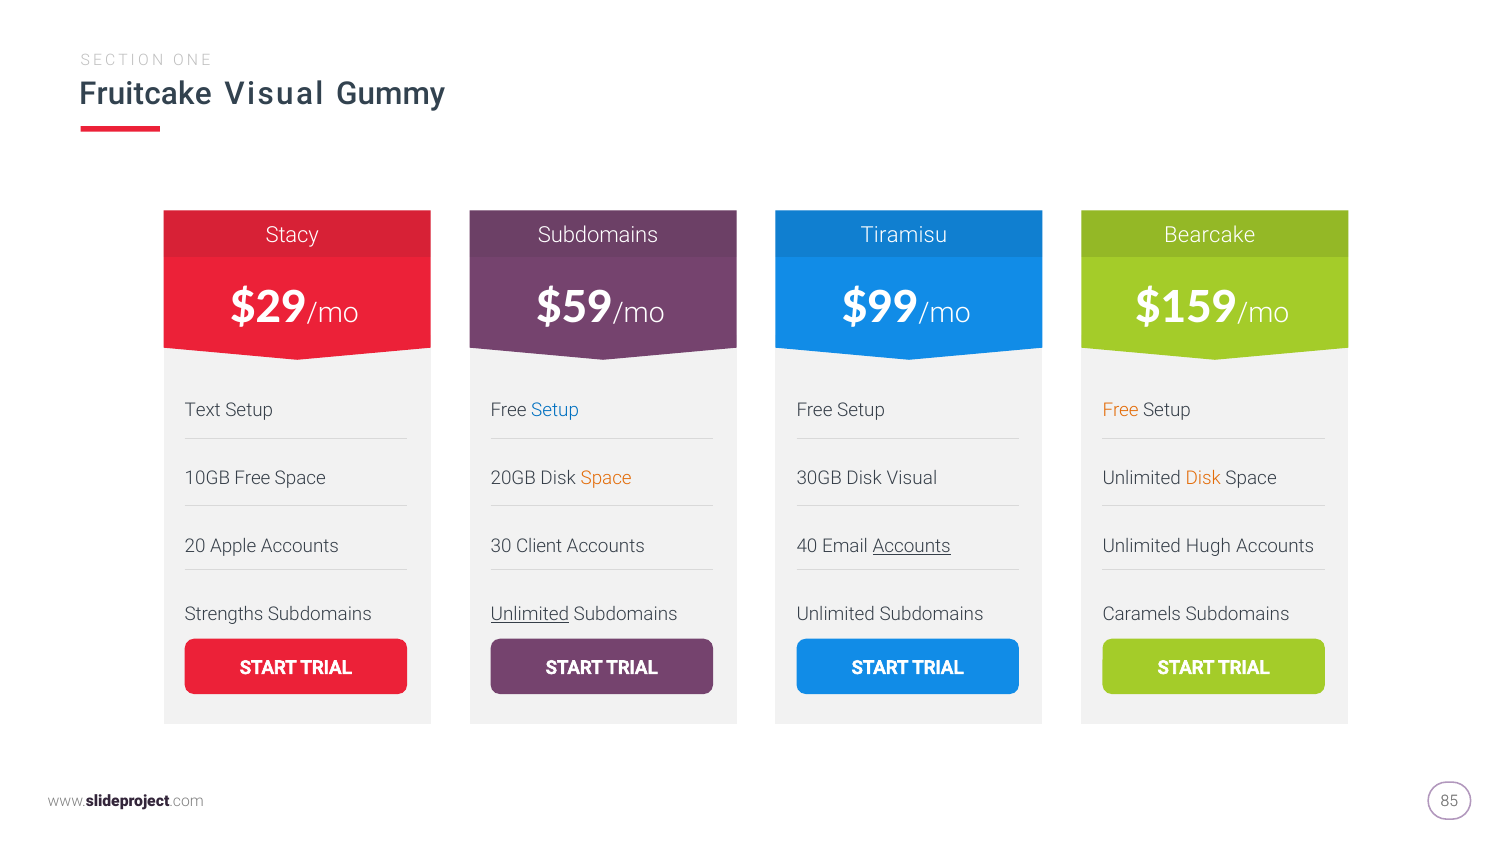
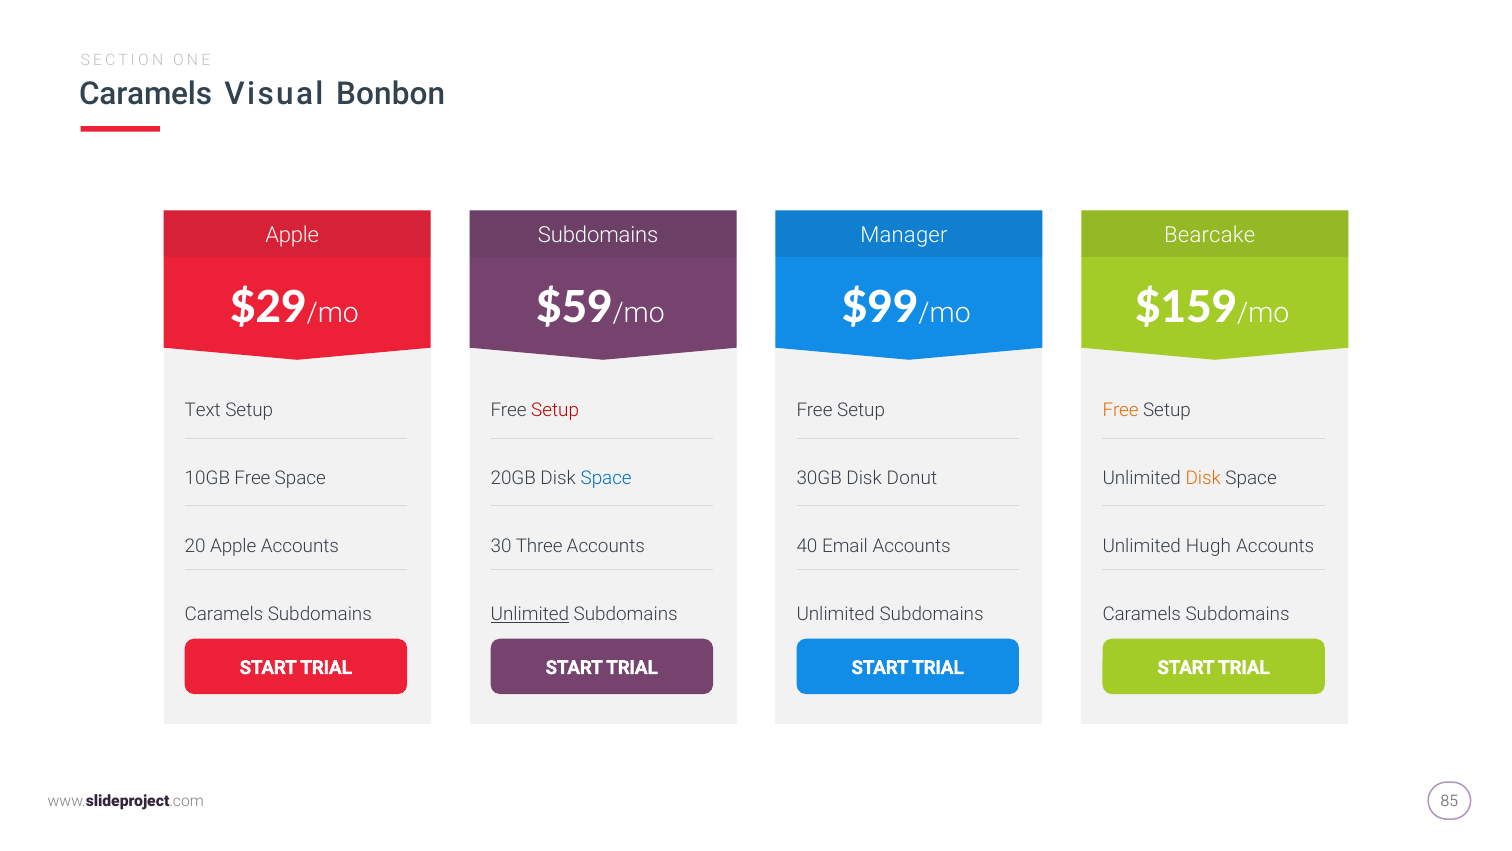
Fruitcake: Fruitcake -> Caramels (146, 94)
Gummy: Gummy -> Bonbon (391, 94)
Stacy: Stacy -> Apple (292, 235)
Tiramisu: Tiramisu -> Manager (904, 235)
Setup colour: blue -> red (555, 410)
Space colour: orange -> blue (606, 478)
Disk Visual: Visual -> Donut (912, 478)
Client: Client -> Three (539, 546)
Accounts underline: present -> none (912, 546)
Strengths: Strengths -> Caramels (224, 614)
